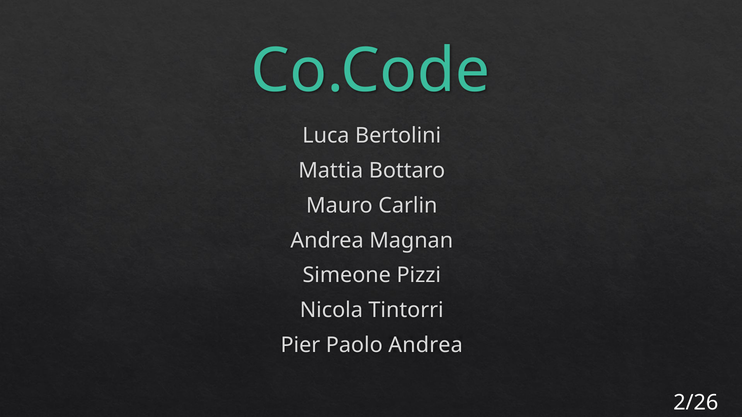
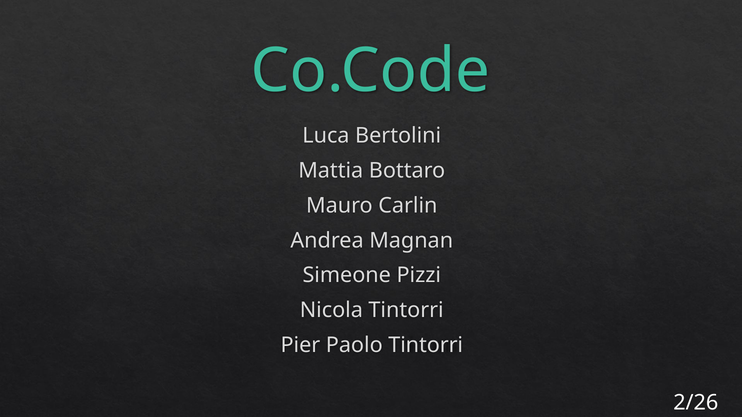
Paolo Andrea: Andrea -> Tintorri (426, 345)
